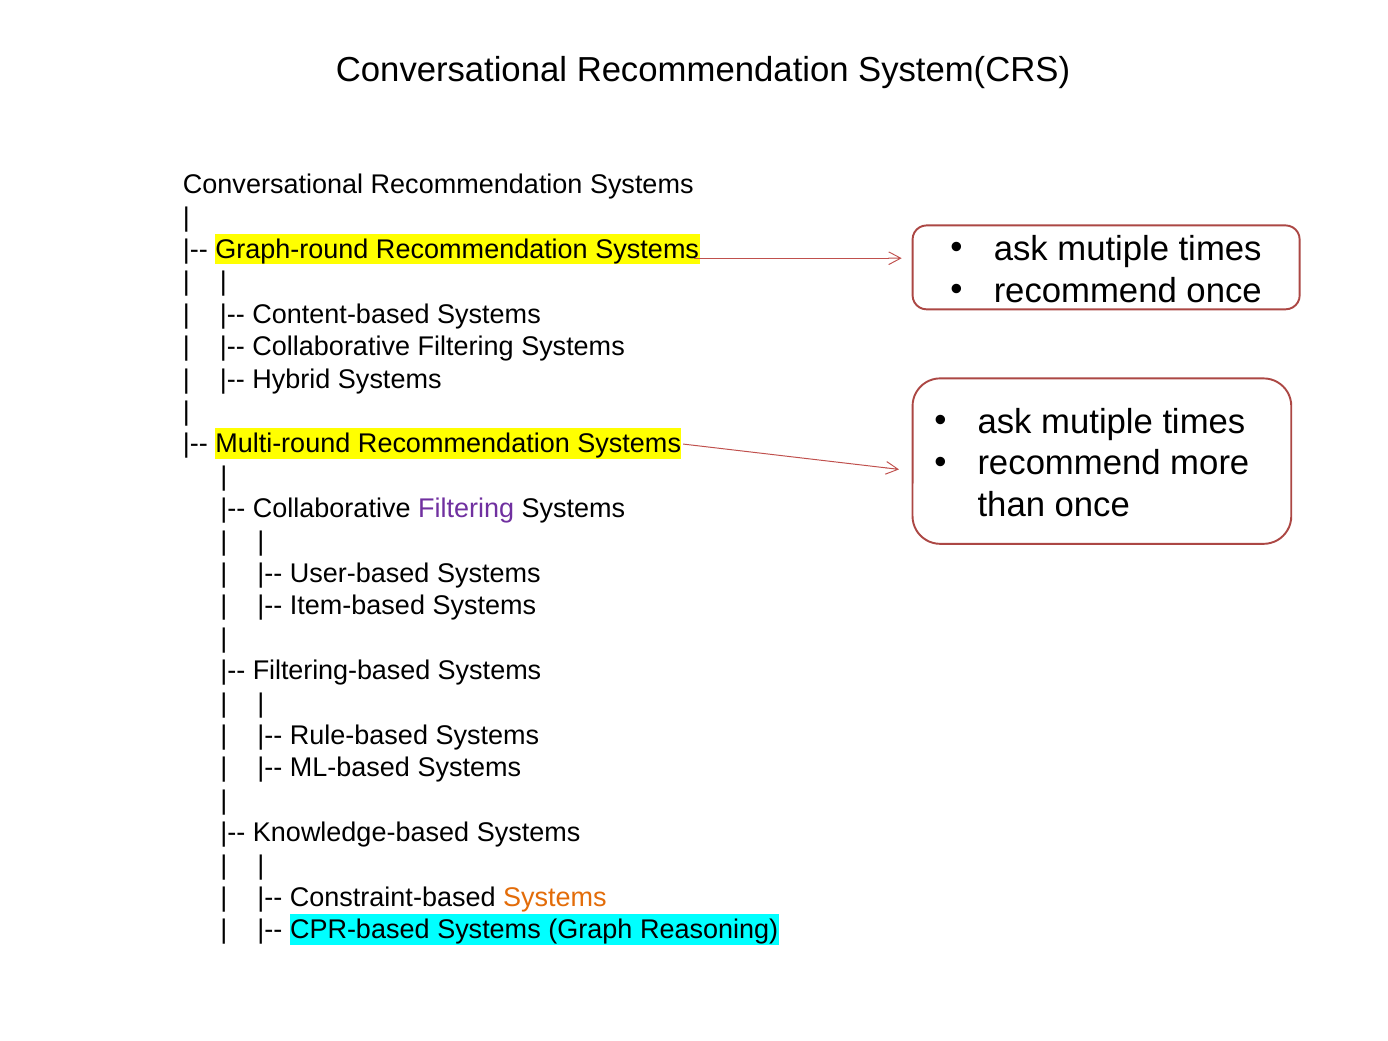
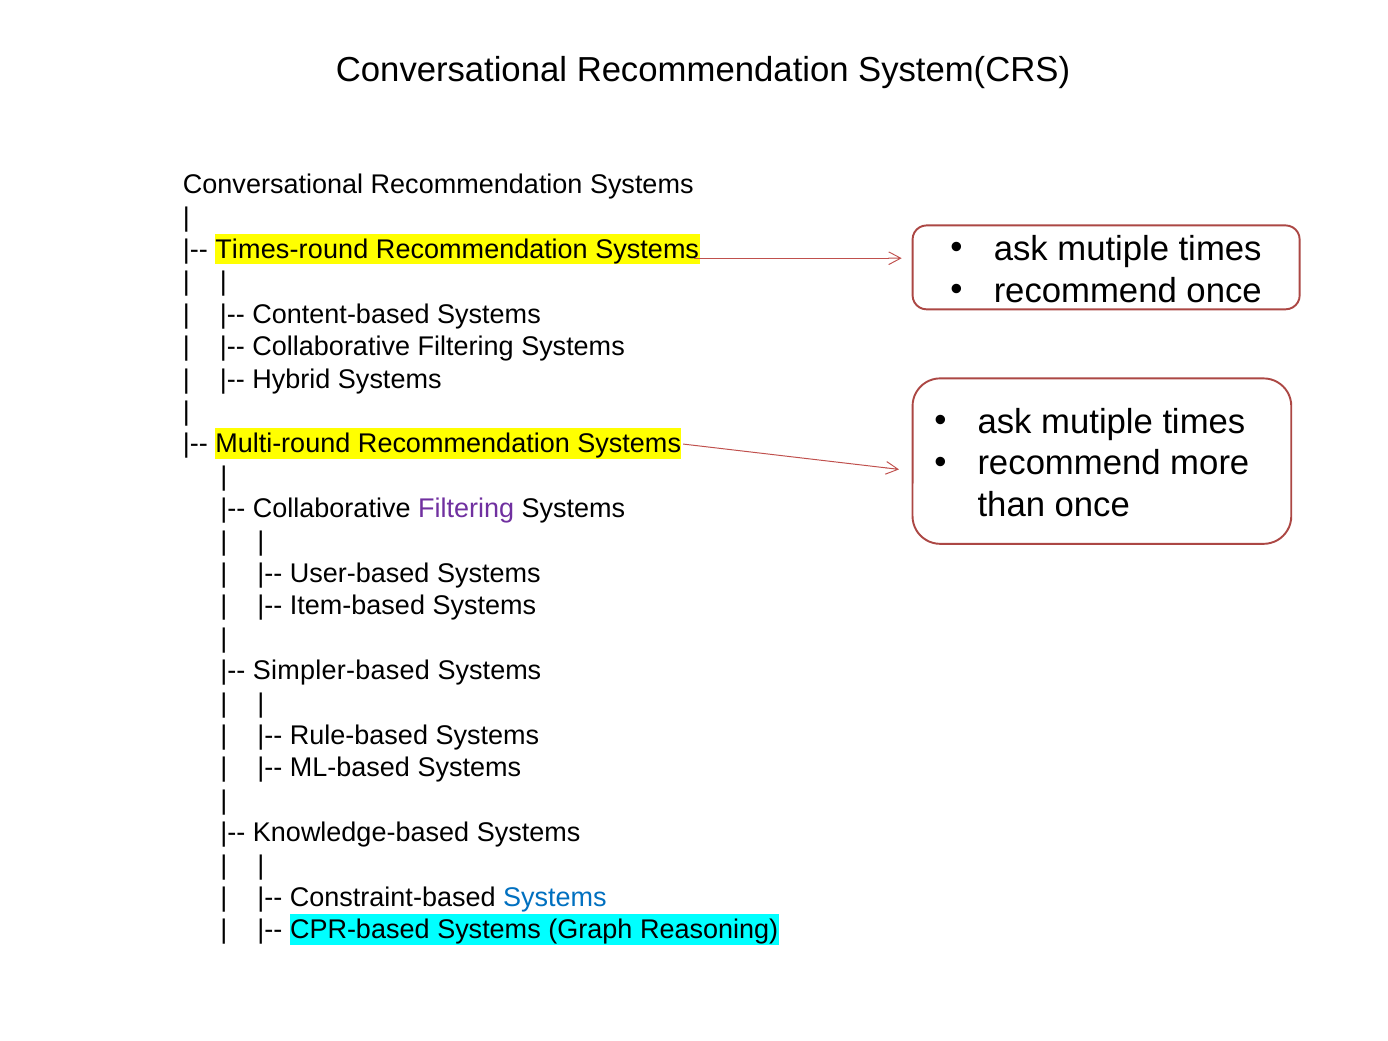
Graph-round: Graph-round -> Times-round (292, 250)
Filtering-based: Filtering-based -> Simpler-based (341, 671)
Systems colour: orange -> blue (555, 898)
